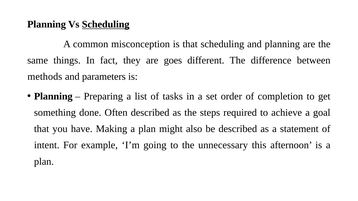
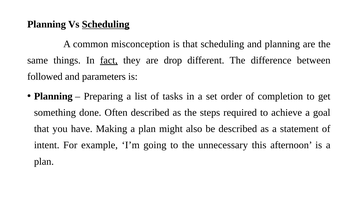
fact underline: none -> present (109, 60)
goes: goes -> drop (173, 60)
methods: methods -> followed (45, 77)
